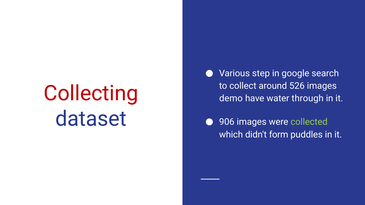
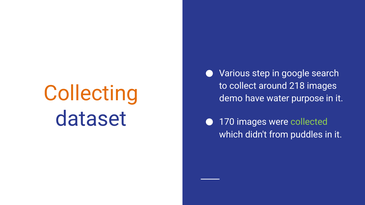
526: 526 -> 218 (297, 86)
Collecting colour: red -> orange (91, 93)
through: through -> purpose (308, 99)
906: 906 -> 170 (227, 122)
form: form -> from (279, 135)
